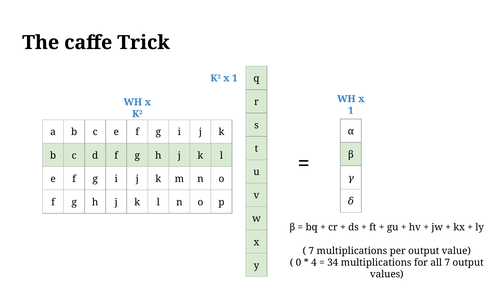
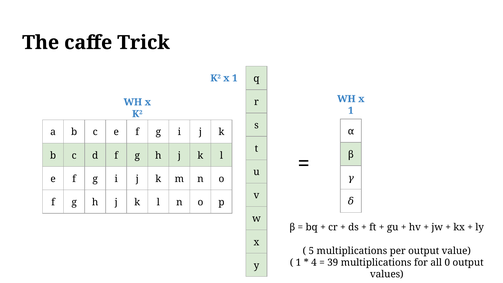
7: 7 -> 5 (311, 251)
0: 0 -> 1 (298, 262)
34: 34 -> 39 (333, 262)
all 7: 7 -> 0 (447, 262)
